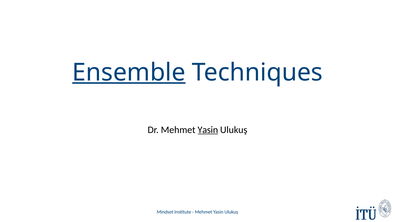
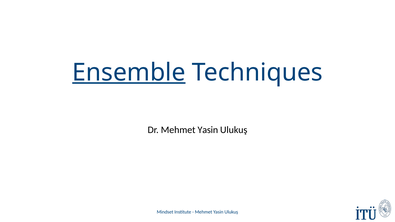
Yasin underline: present -> none (208, 130)
